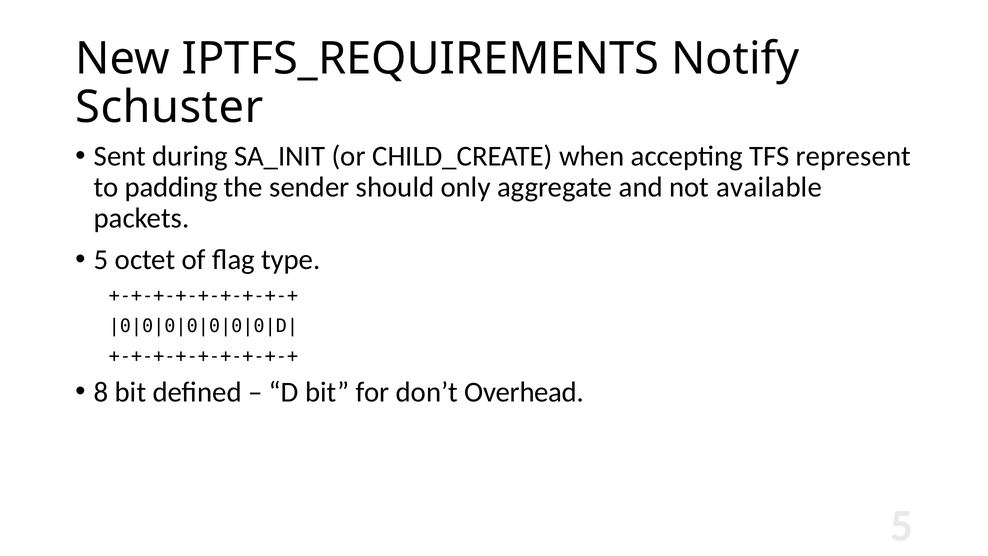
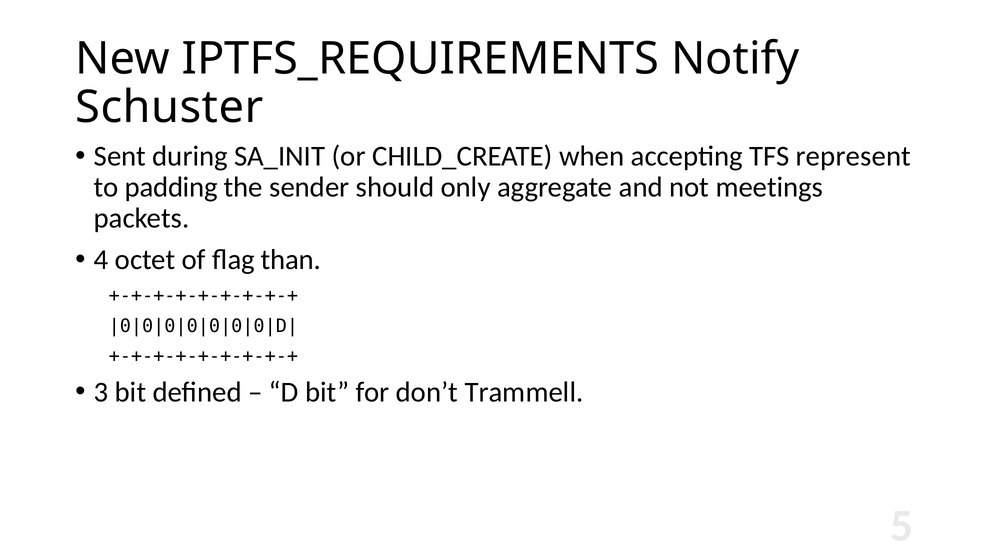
available: available -> meetings (769, 187)
5: 5 -> 4 (101, 260)
type: type -> than (291, 260)
8: 8 -> 3 (101, 392)
Overhead: Overhead -> Trammell (524, 392)
